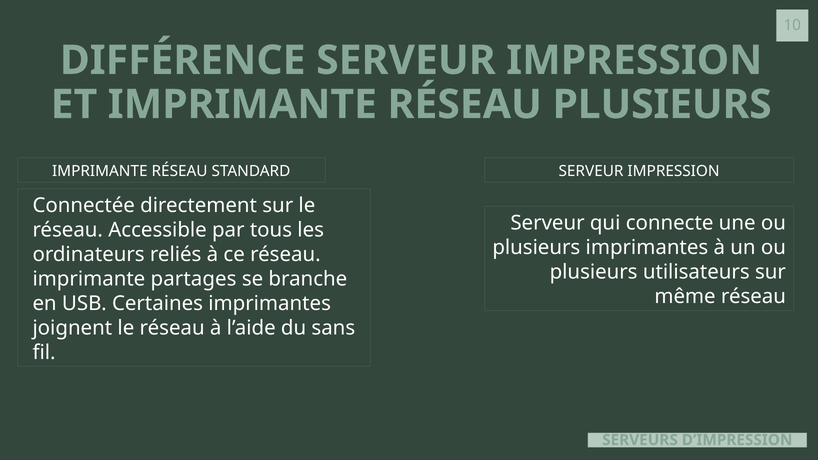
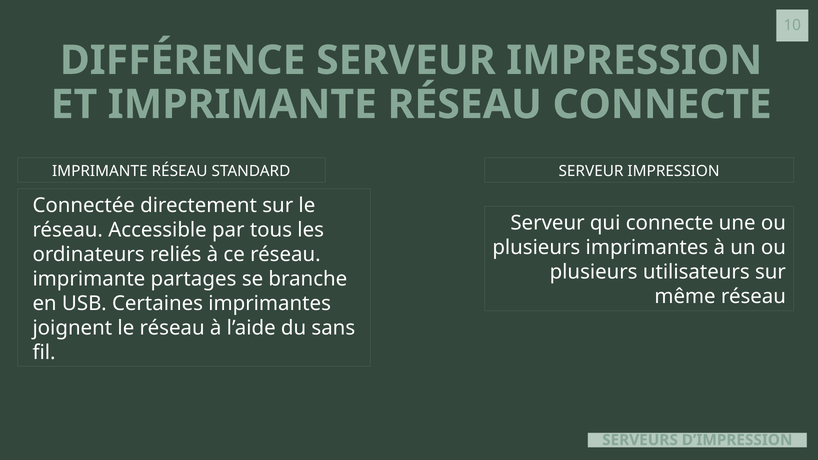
RÉSEAU PLUSIEURS: PLUSIEURS -> CONNECTE (662, 105)
